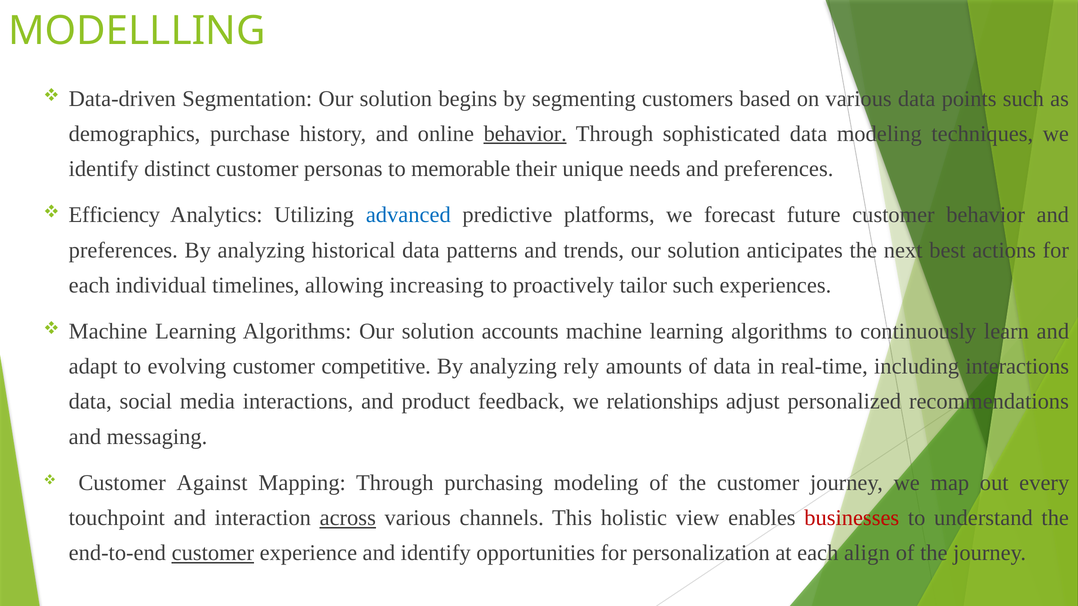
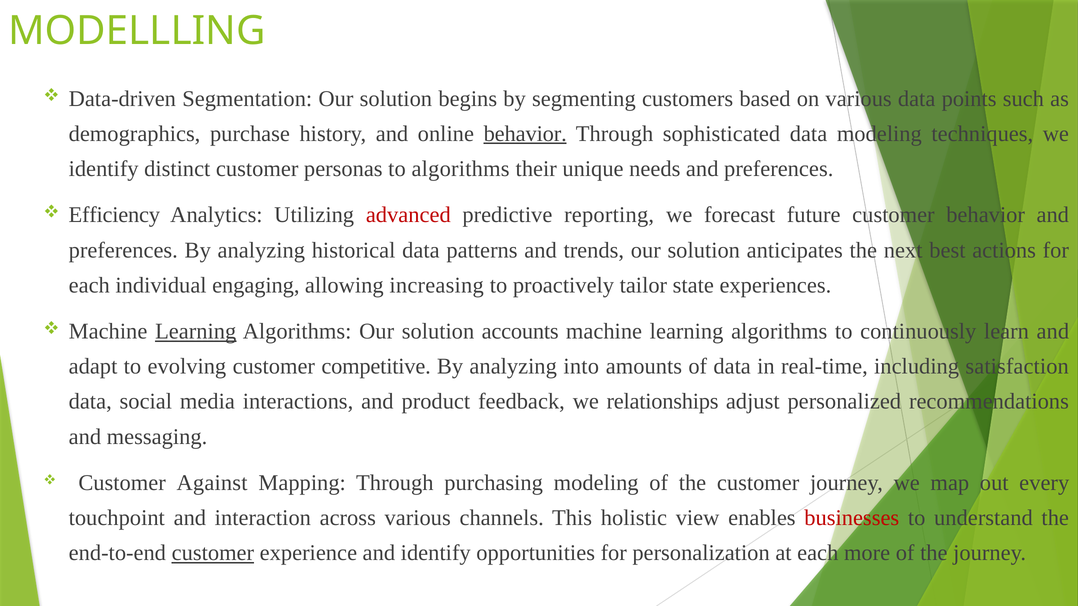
to memorable: memorable -> algorithms (461, 169)
advanced colour: blue -> red (408, 215)
platforms: platforms -> reporting (609, 215)
timelines: timelines -> engaging (256, 285)
tailor such: such -> state (693, 285)
Learning underline: none -> present (196, 332)
rely: rely -> into (581, 367)
including interactions: interactions -> satisfaction (1017, 367)
across underline: present -> none (348, 518)
align: align -> more (867, 553)
